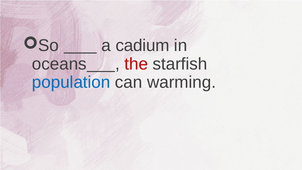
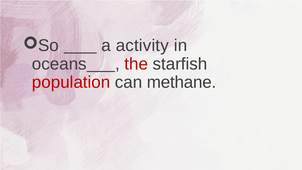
cadium: cadium -> activity (142, 46)
population colour: blue -> red (71, 82)
warming: warming -> methane (182, 82)
